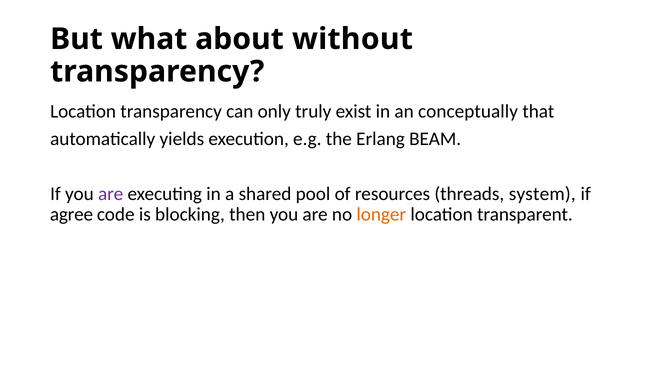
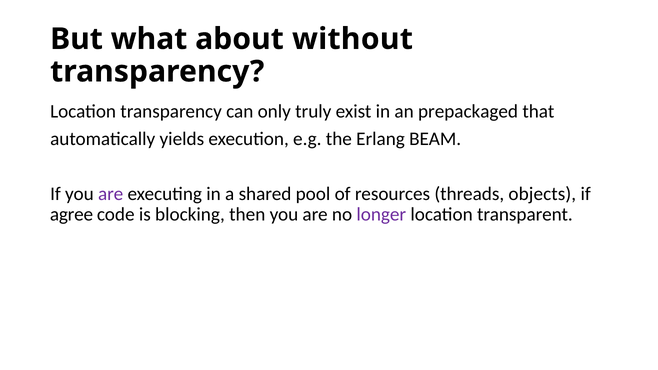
conceptually: conceptually -> prepackaged (468, 111)
system: system -> objects (542, 194)
longer colour: orange -> purple (381, 215)
